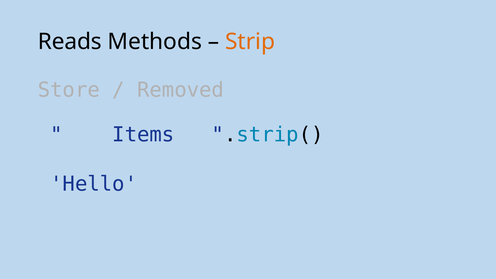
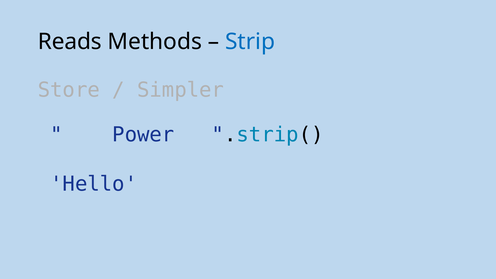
Strip colour: orange -> blue (250, 42)
Removed: Removed -> Simpler (181, 90)
Items: Items -> Power (143, 135)
